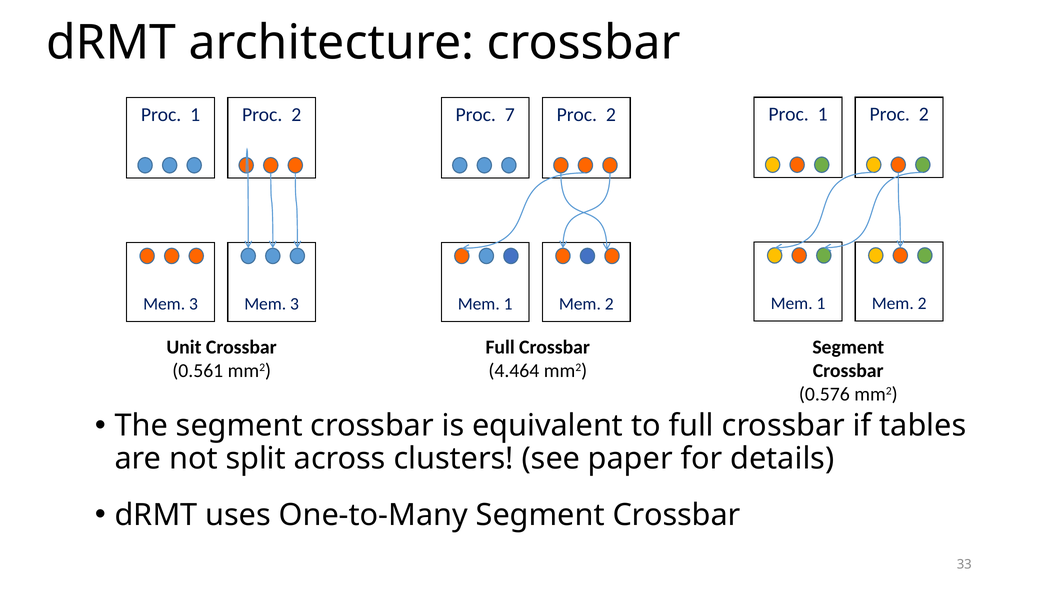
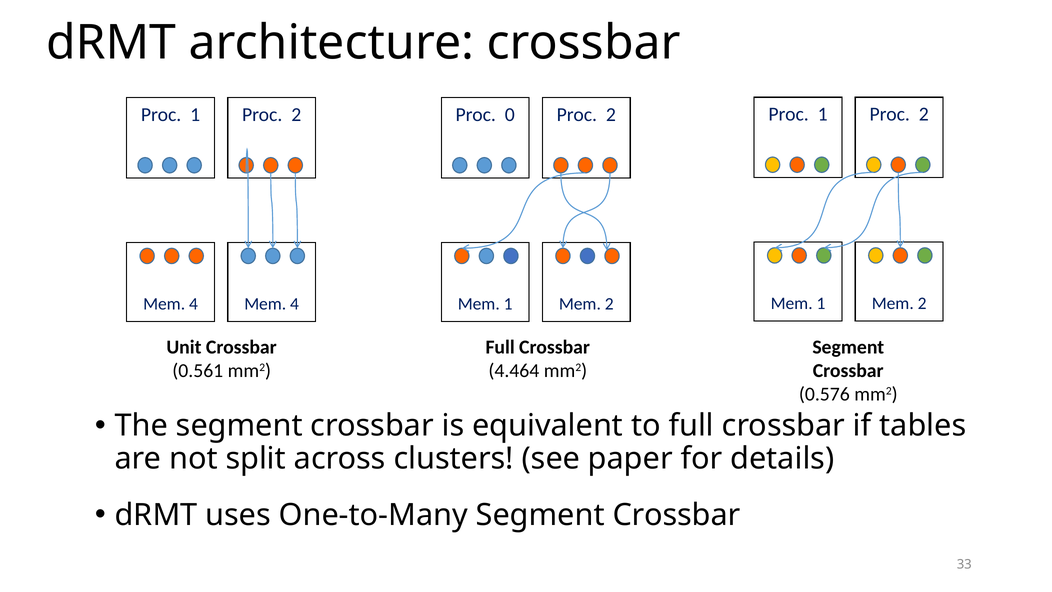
7: 7 -> 0 (510, 115)
3: 3 -> 4 (193, 304)
3: 3 -> 4 (295, 304)
